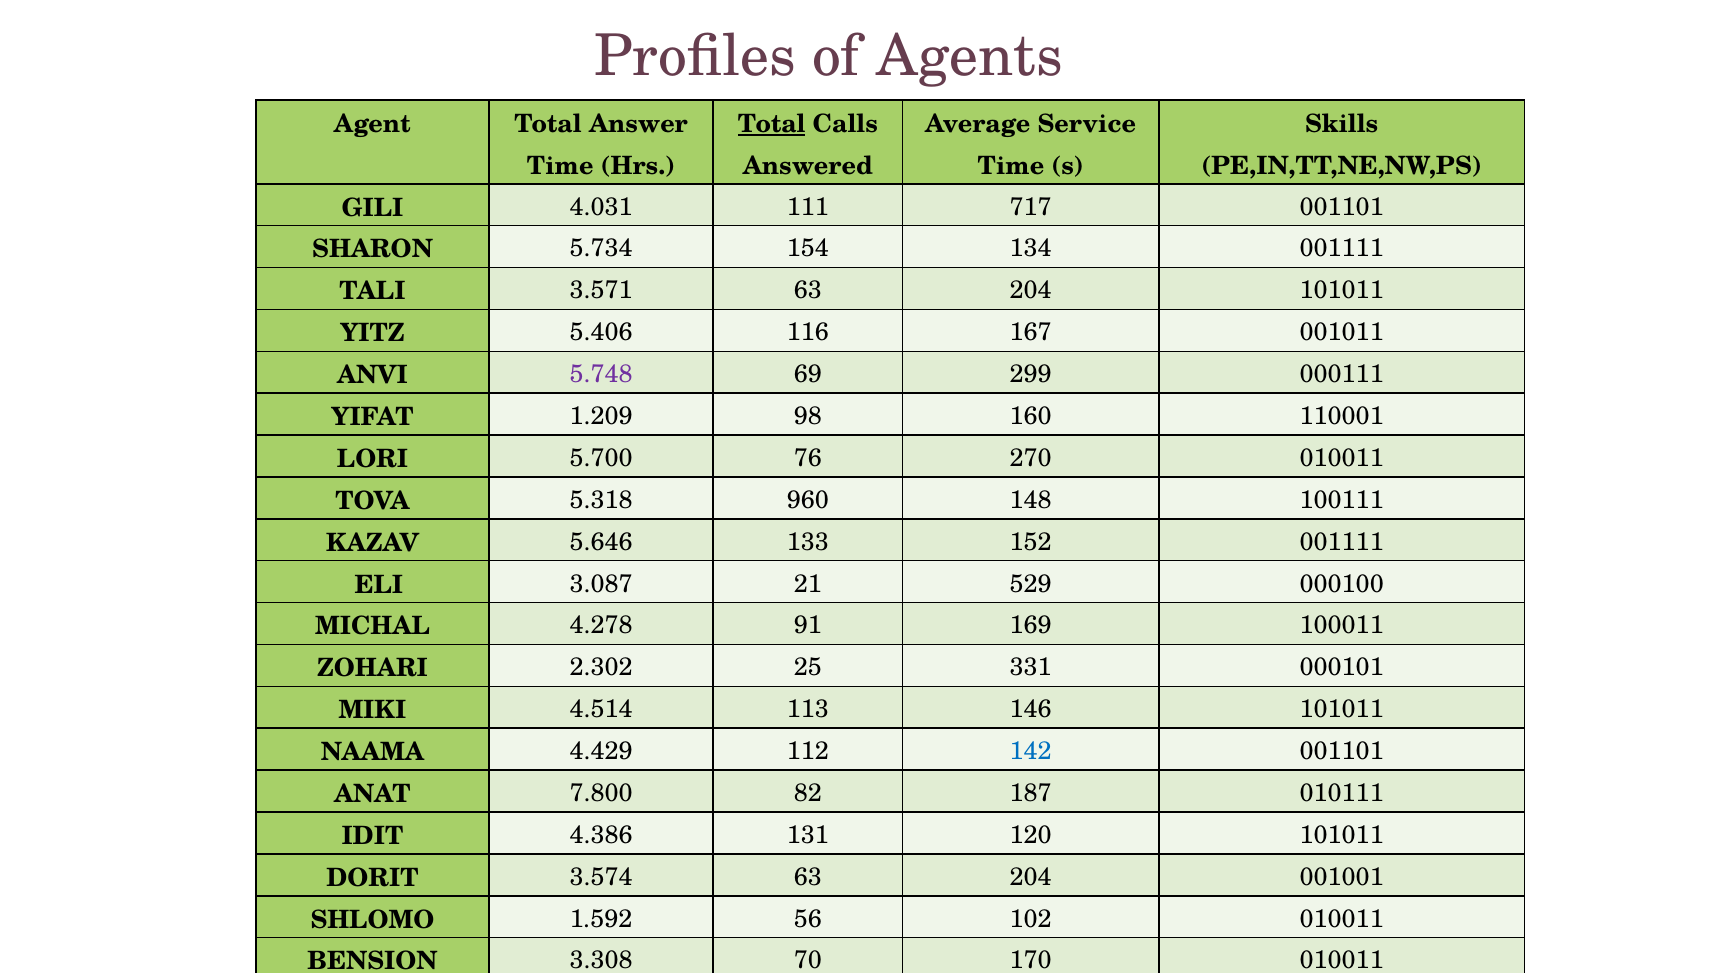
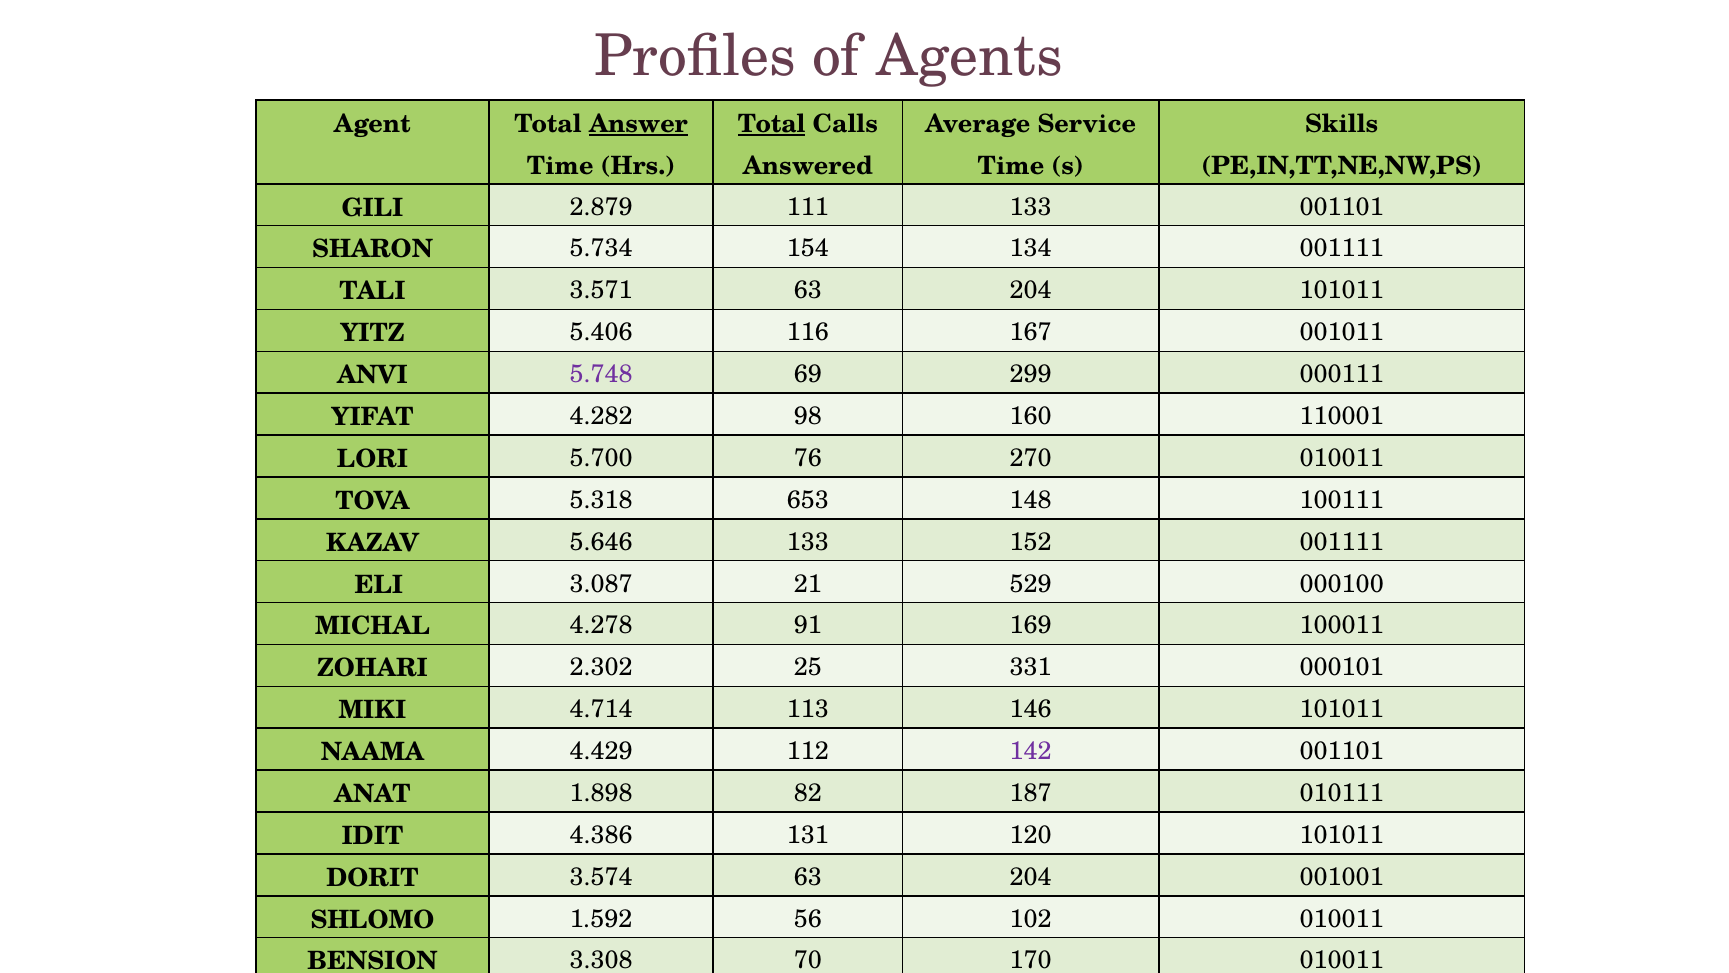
Answer underline: none -> present (638, 124)
4.031: 4.031 -> 2.879 (601, 207)
111 717: 717 -> 133 (1031, 207)
1.209: 1.209 -> 4.282 (601, 416)
960: 960 -> 653 (808, 500)
4.514: 4.514 -> 4.714 (601, 709)
142 colour: blue -> purple (1031, 751)
7.800: 7.800 -> 1.898 (601, 793)
